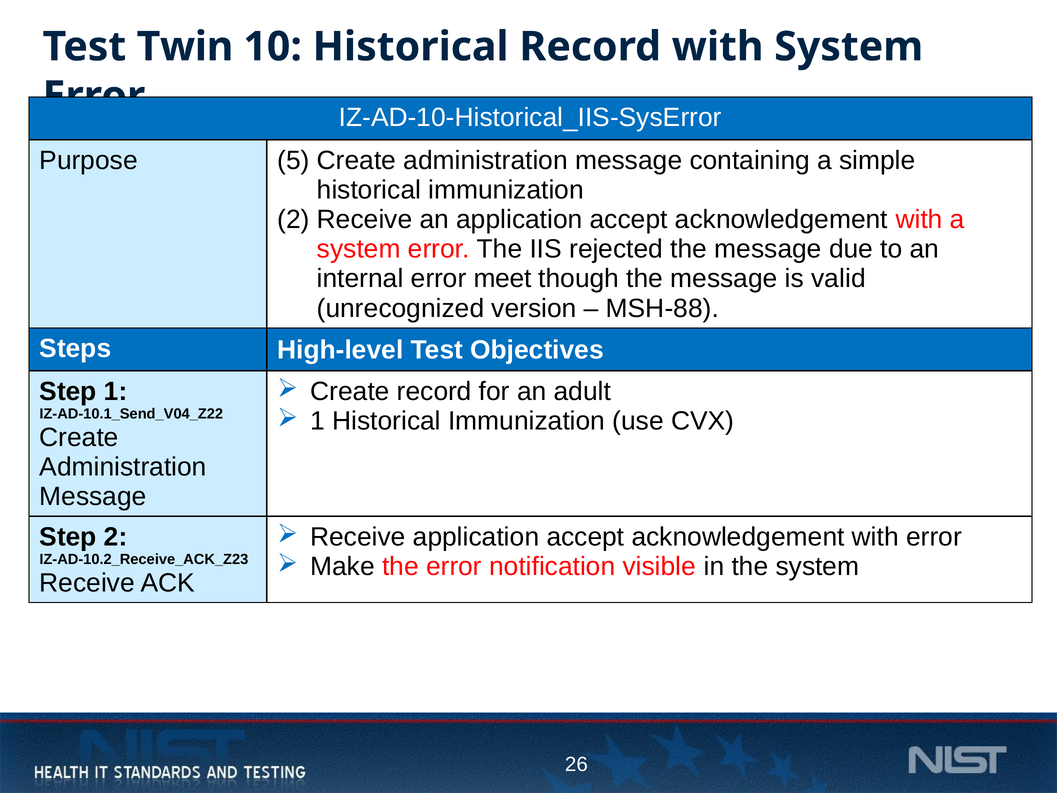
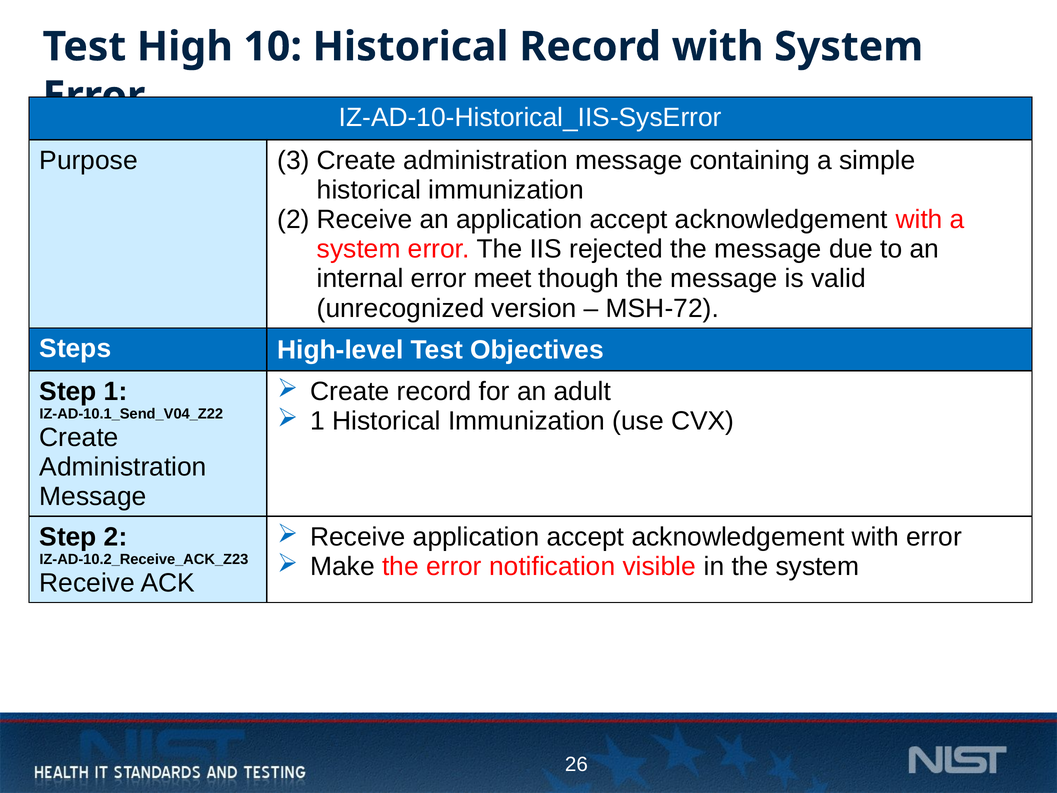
Twin: Twin -> High (185, 47)
5: 5 -> 3 (293, 160)
MSH-88: MSH-88 -> MSH-72 (662, 308)
